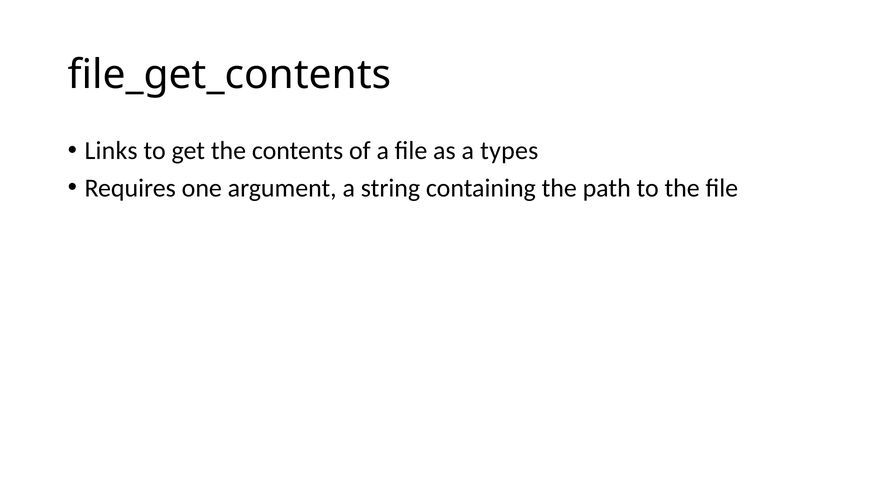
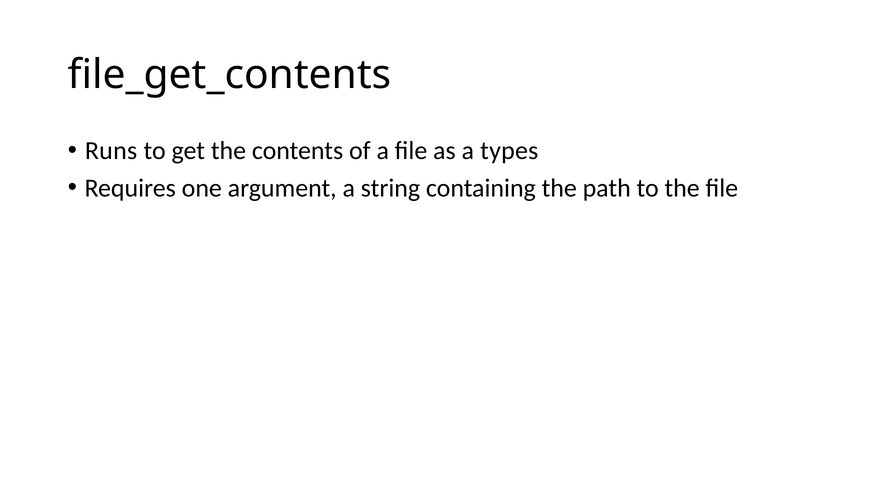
Links: Links -> Runs (111, 150)
